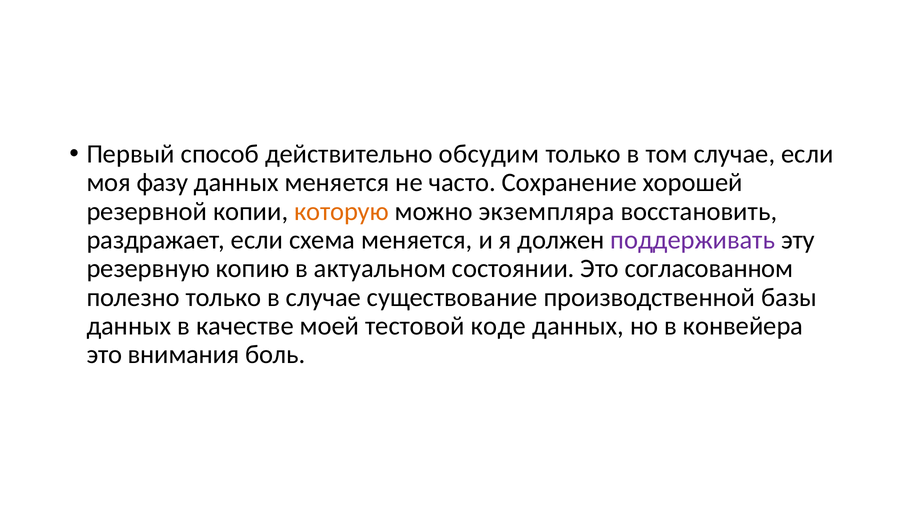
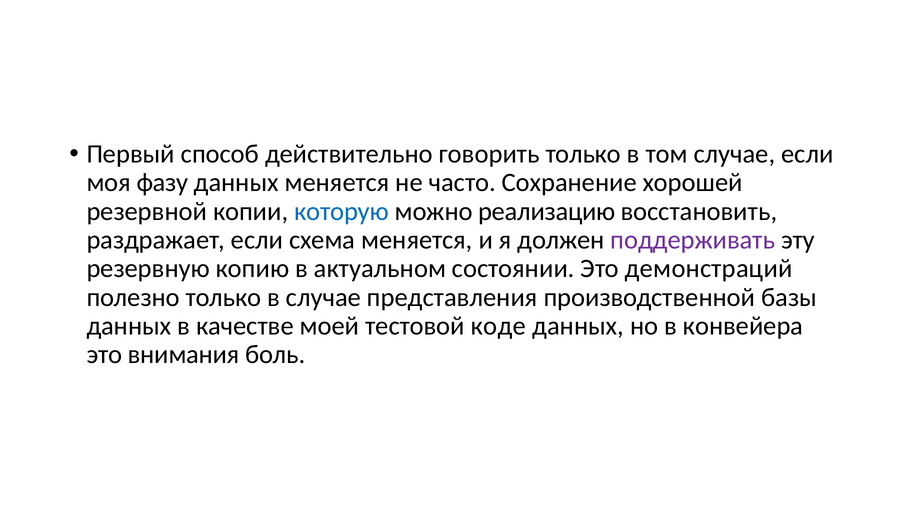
обсудим: обсудим -> говорить (489, 154)
которую colour: orange -> blue (342, 211)
экземпляра: экземпляра -> реализацию (547, 211)
согласованном: согласованном -> демонстраций (709, 269)
существование: существование -> представления (452, 298)
